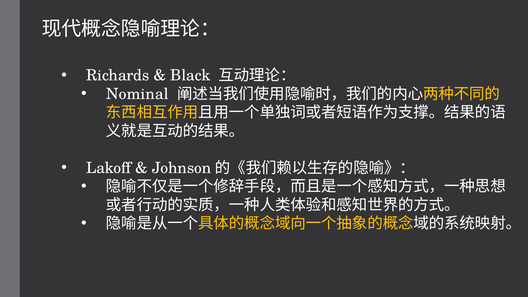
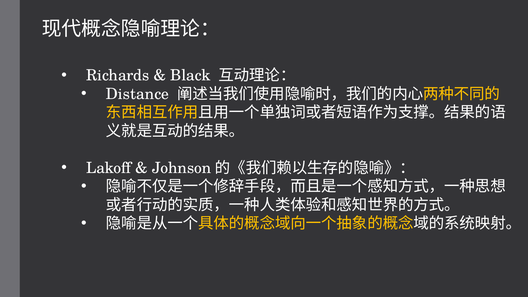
Nominal: Nominal -> Distance (137, 94)
